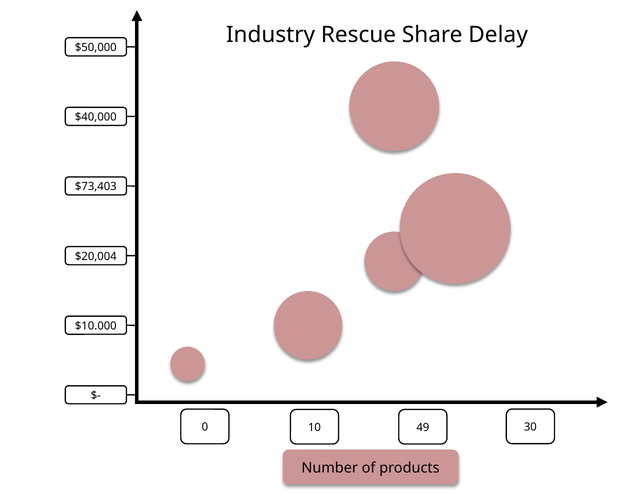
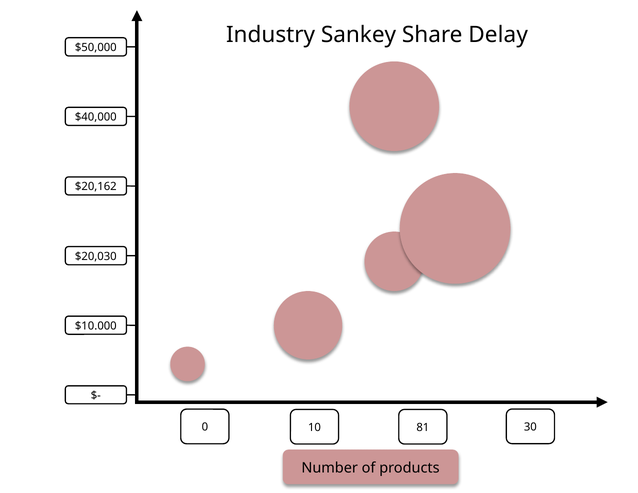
Rescue: Rescue -> Sankey (359, 35)
$73,403: $73,403 -> $20,162 (96, 187)
$20,004: $20,004 -> $20,030 (96, 256)
49: 49 -> 81 (423, 427)
